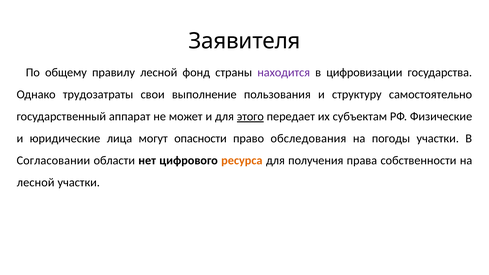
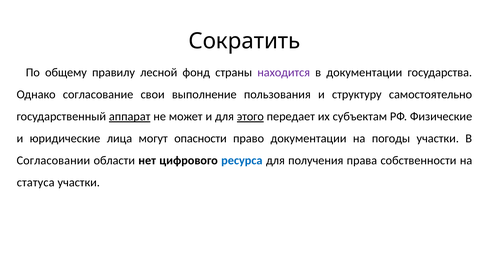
Заявителя: Заявителя -> Сократить (244, 41)
в цифровизации: цифровизации -> документации (364, 73)
трудозатраты: трудозатраты -> согласование (98, 95)
аппарат underline: none -> present (130, 117)
право обследования: обследования -> документации (308, 139)
ресурса colour: orange -> blue (242, 161)
лесной: лесной -> статуса (36, 183)
